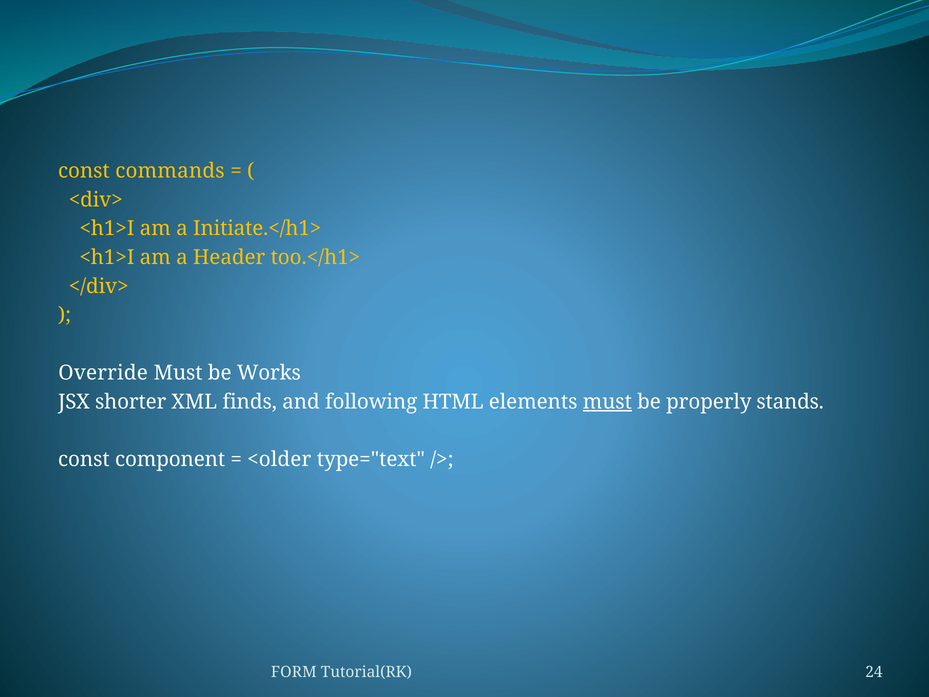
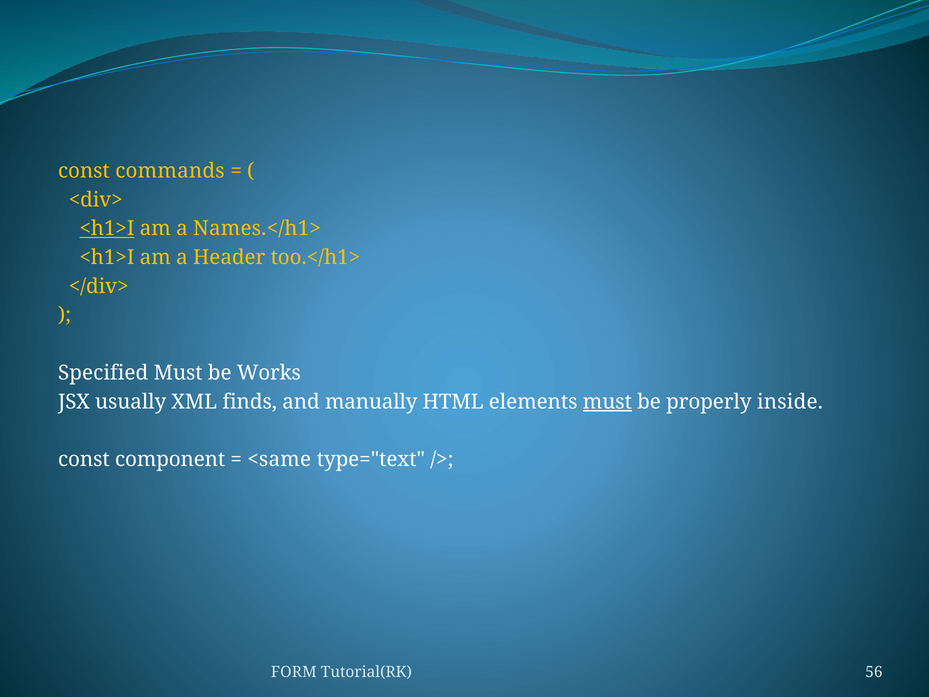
<h1>I underline: none -> present (107, 228)
Initiate.</h1>: Initiate.</h1> -> Names.</h1> (257, 228)
Override: Override -> Specified (103, 373)
shorter: shorter -> usually (131, 402)
following: following -> manually (371, 402)
stands: stands -> inside (790, 402)
<older: <older -> <same (279, 459)
24: 24 -> 56 (874, 672)
